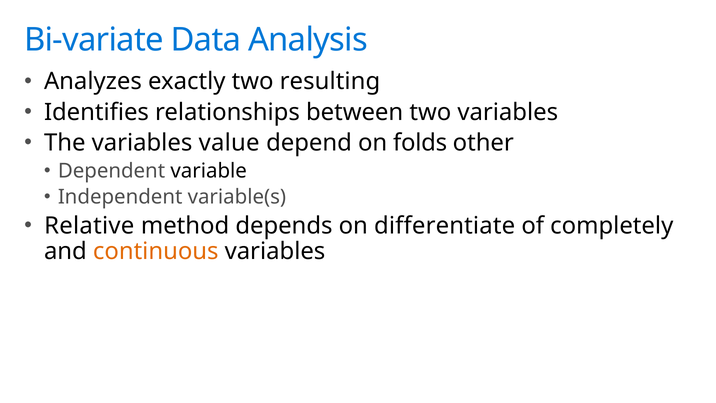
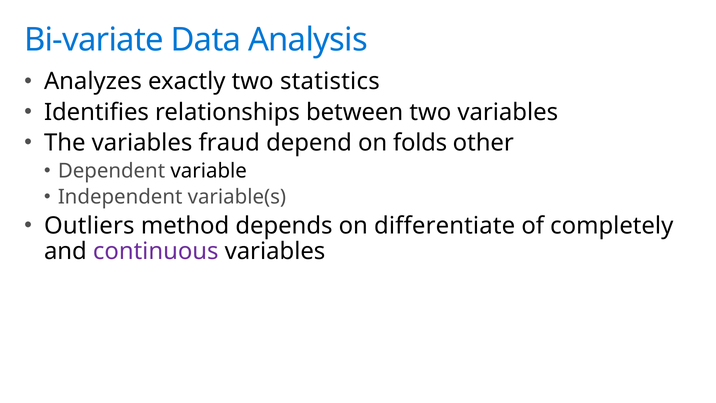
resulting: resulting -> statistics (330, 82)
value: value -> fraud (229, 143)
Relative: Relative -> Outliers (89, 226)
continuous colour: orange -> purple (156, 251)
